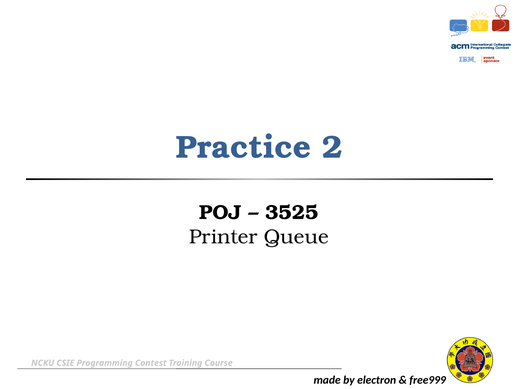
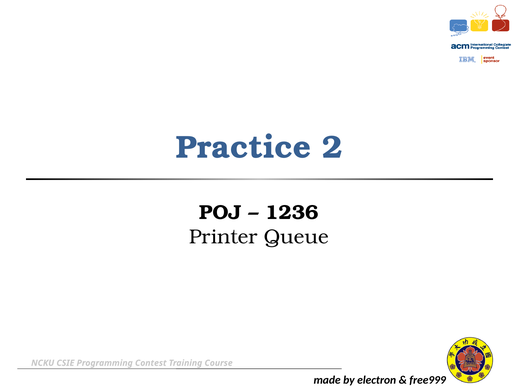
3525: 3525 -> 1236 (292, 213)
